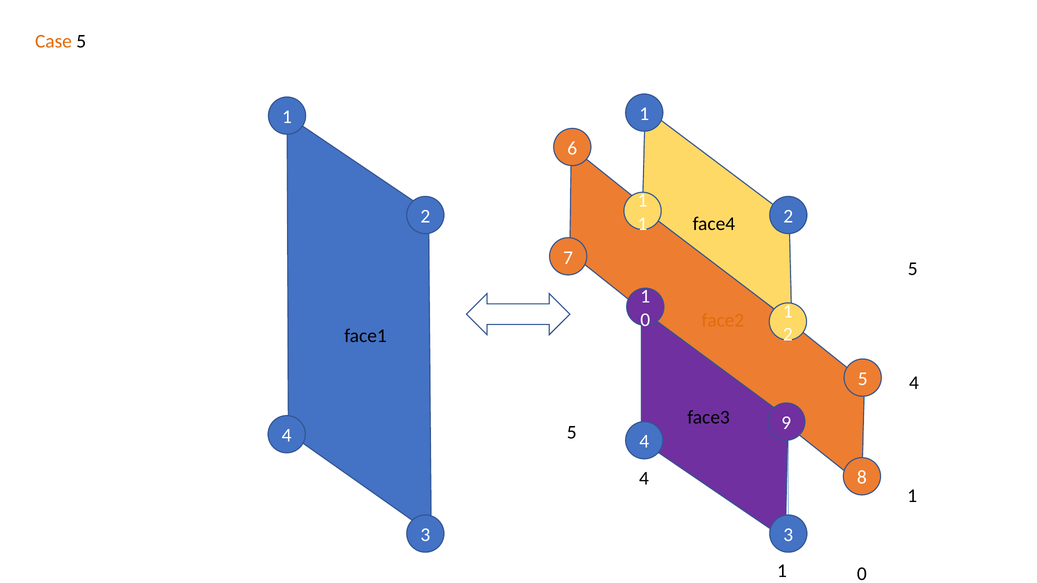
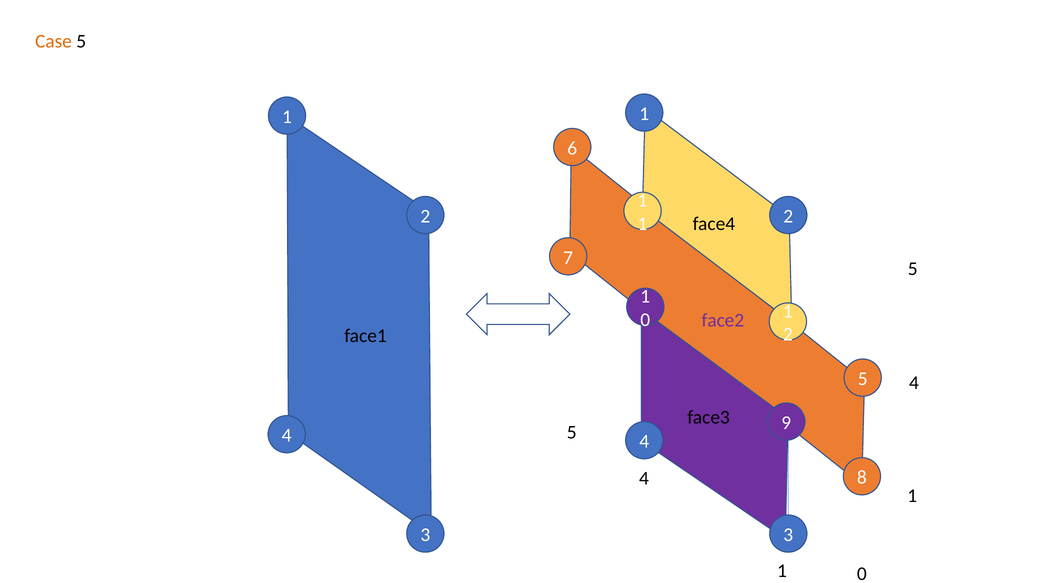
face2 colour: orange -> purple (723, 321)
